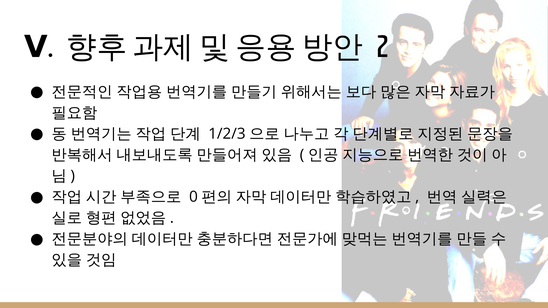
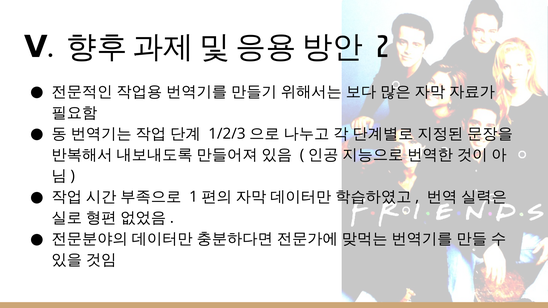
0: 0 -> 1 (193, 197)
